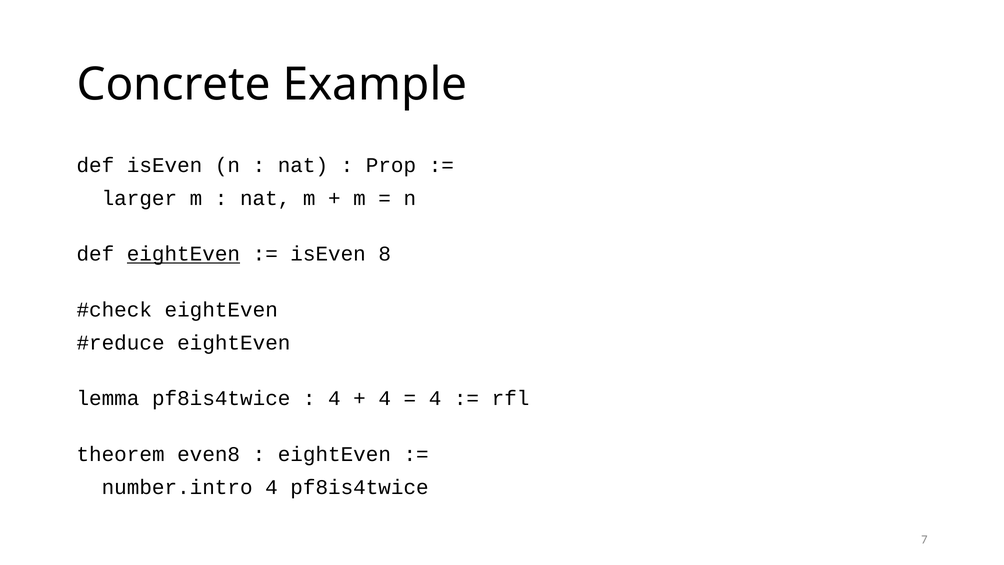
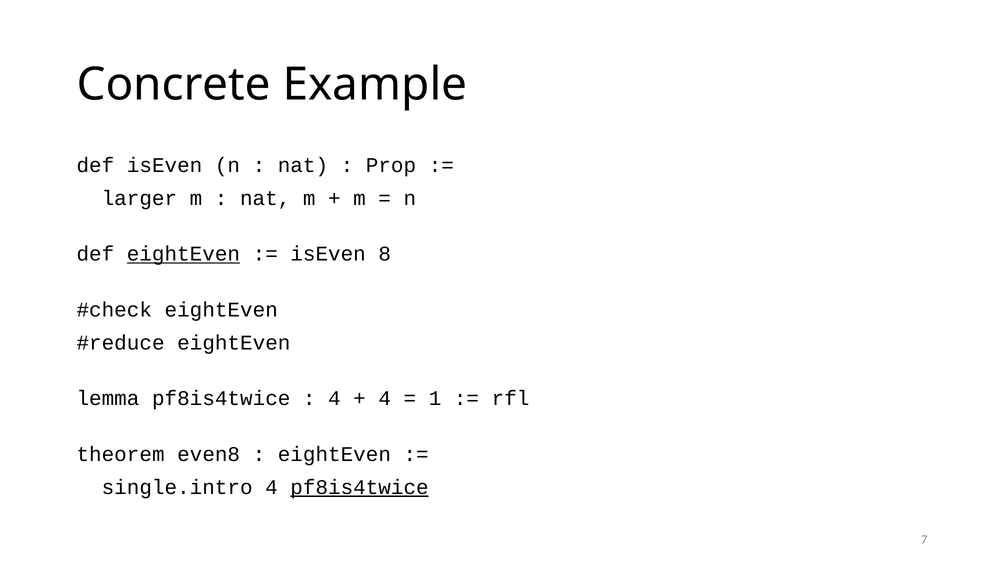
4: 4 -> 1 (435, 398)
number.intro: number.intro -> single.intro (177, 487)
pf8is4twice underline: none -> present (360, 487)
